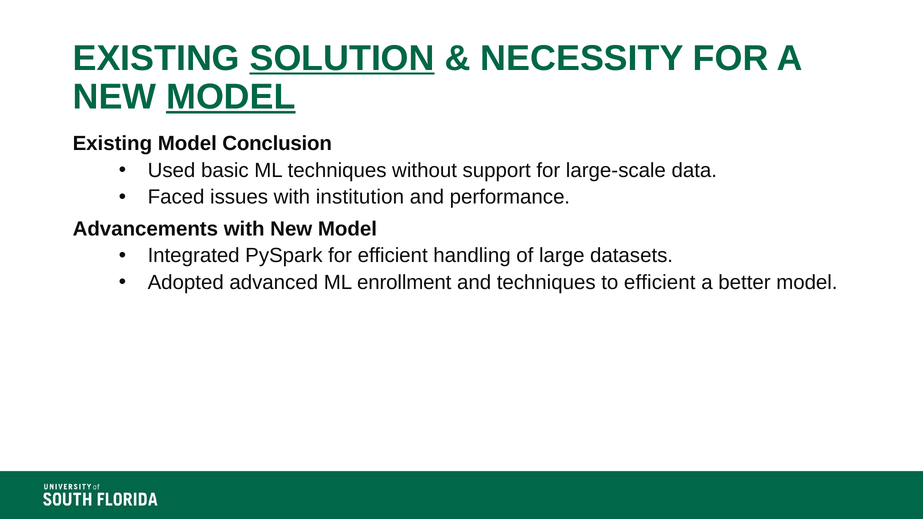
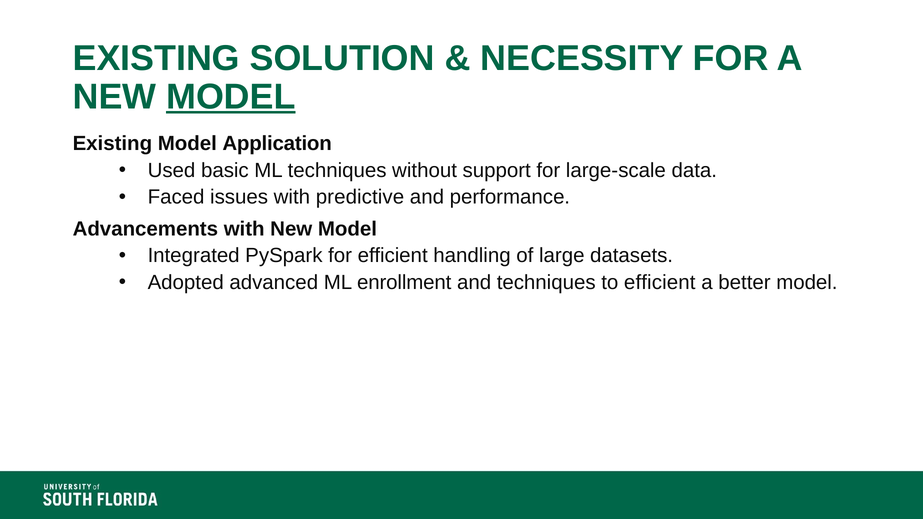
SOLUTION underline: present -> none (342, 58)
Conclusion: Conclusion -> Application (277, 143)
institution: institution -> predictive (360, 197)
